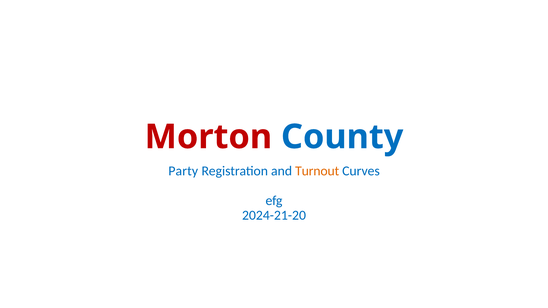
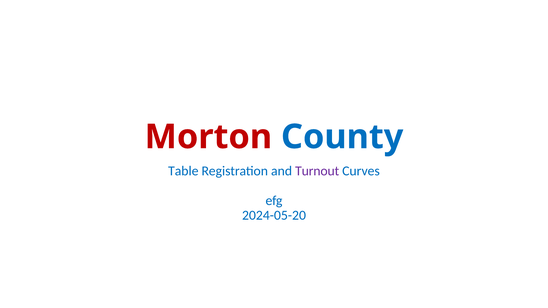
Party: Party -> Table (183, 171)
Turnout colour: orange -> purple (317, 171)
2024-21-20: 2024-21-20 -> 2024-05-20 (274, 216)
